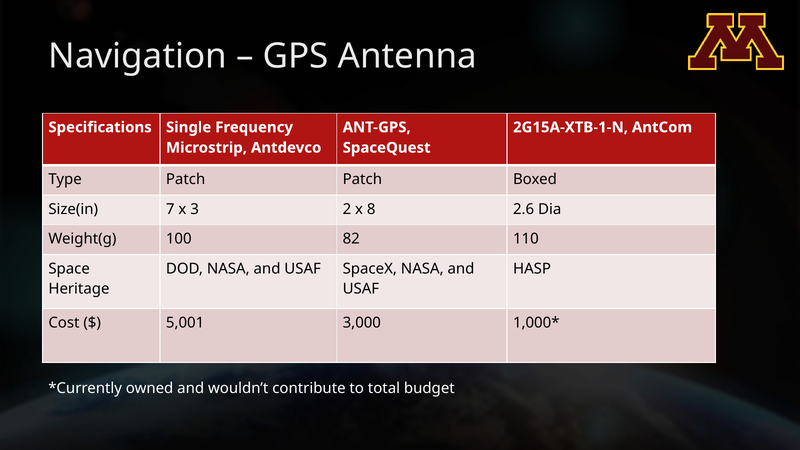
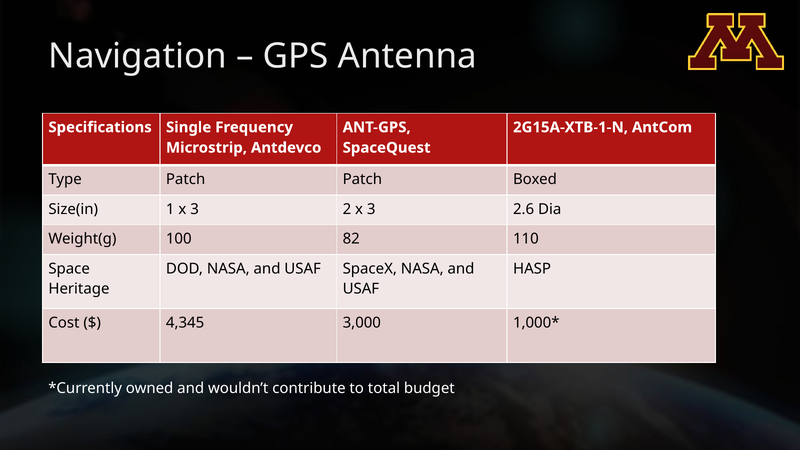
7: 7 -> 1 (170, 209)
2 x 8: 8 -> 3 (371, 209)
5,001: 5,001 -> 4,345 (185, 323)
